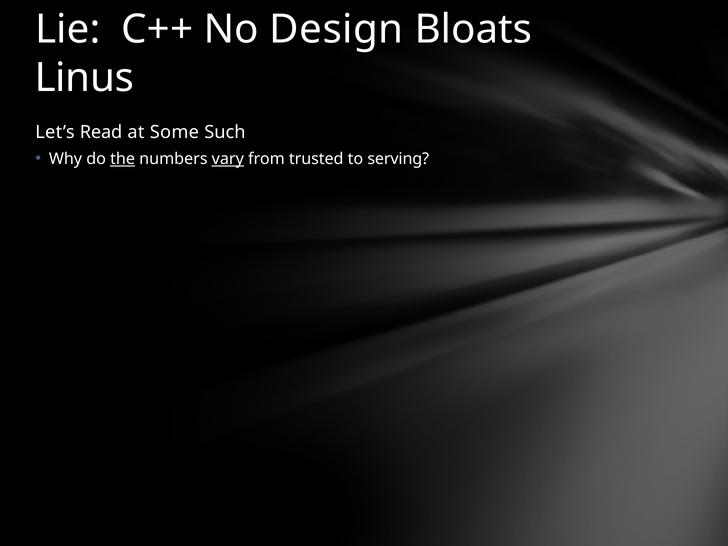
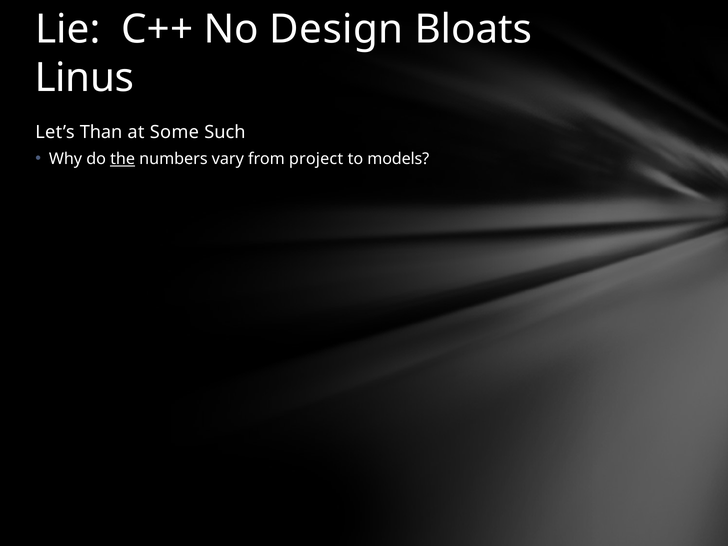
Read: Read -> Than (101, 132)
vary underline: present -> none (228, 159)
trusted: trusted -> project (316, 159)
serving: serving -> models (398, 159)
